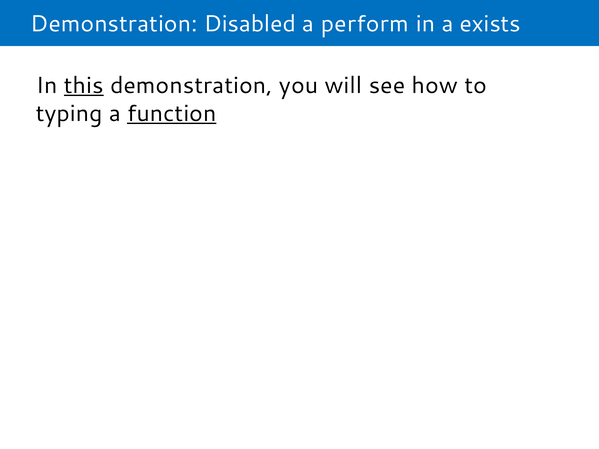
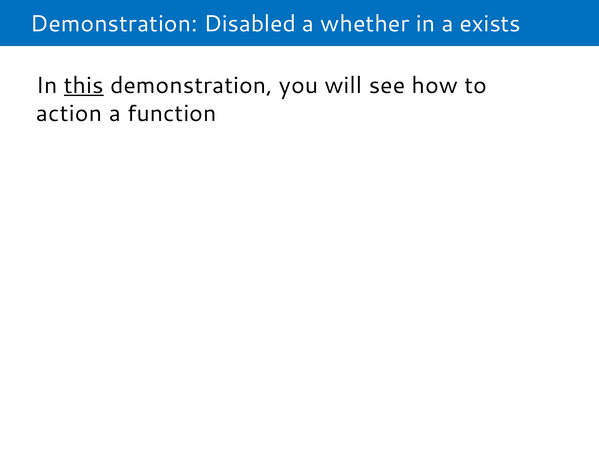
perform: perform -> whether (365, 24)
typing: typing -> action (69, 113)
function underline: present -> none (172, 113)
